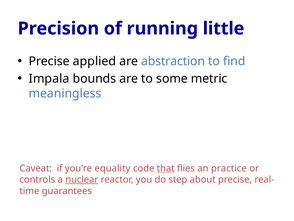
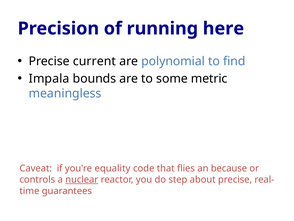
little: little -> here (223, 28)
applied: applied -> current (94, 61)
abstraction: abstraction -> polynomial (173, 61)
that underline: present -> none (166, 168)
practice: practice -> because (229, 168)
